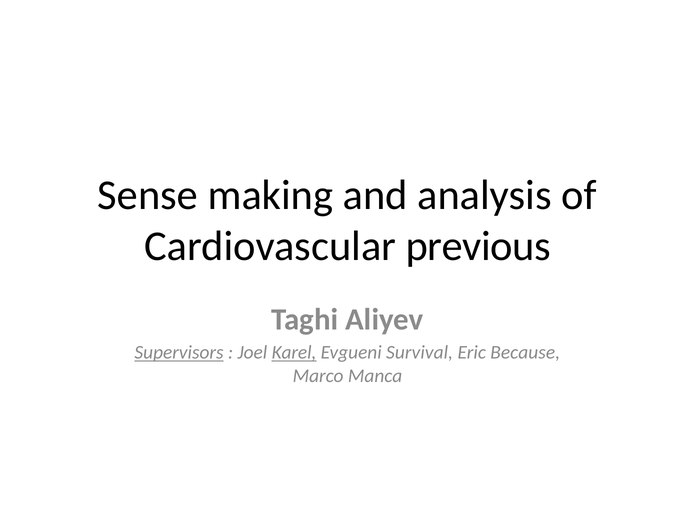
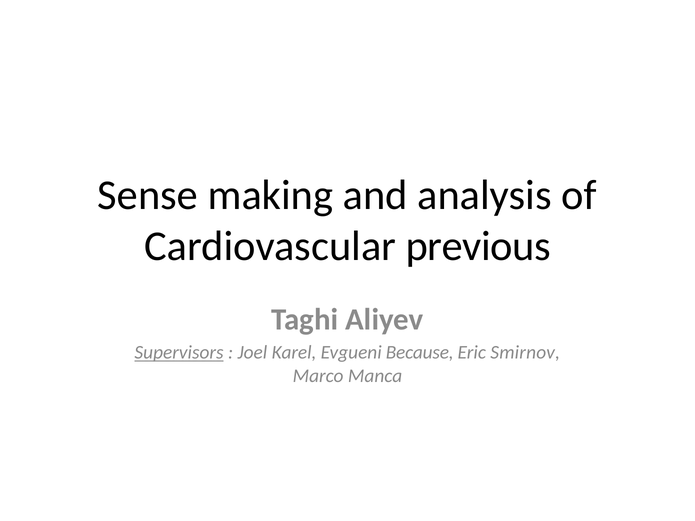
Karel underline: present -> none (294, 353)
Survival: Survival -> Because (420, 353)
Because: Because -> Smirnov (525, 353)
